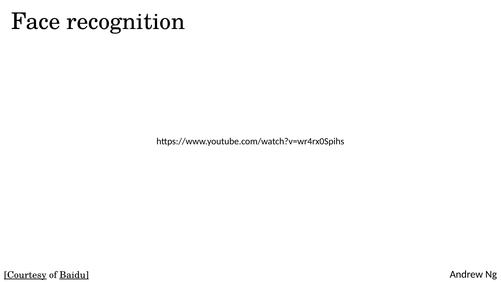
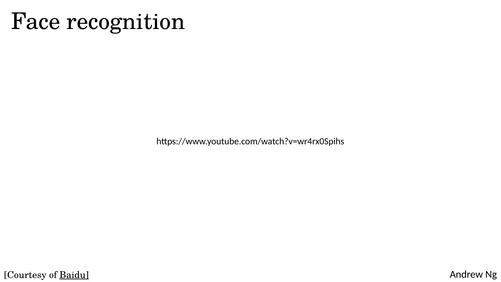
Courtesy underline: present -> none (25, 275)
